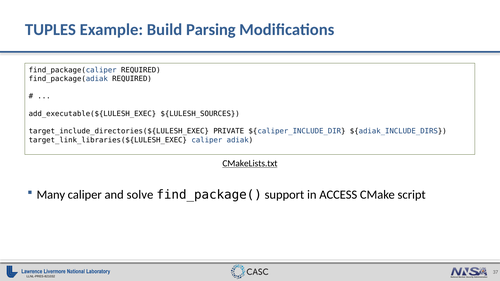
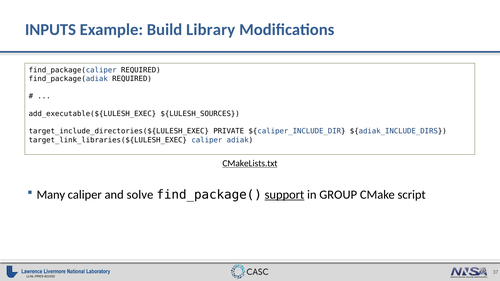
TUPLES: TUPLES -> INPUTS (50, 30)
Parsing: Parsing -> Library (211, 30)
support underline: none -> present (284, 195)
ACCESS: ACCESS -> GROUP (338, 195)
